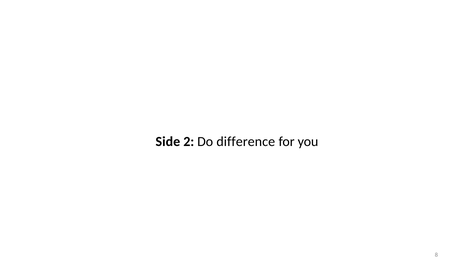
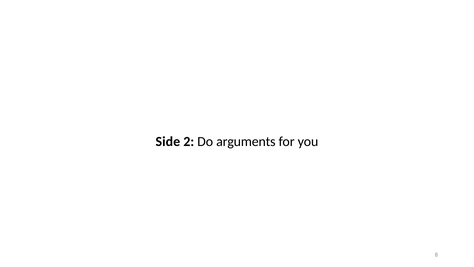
difference: difference -> arguments (246, 141)
